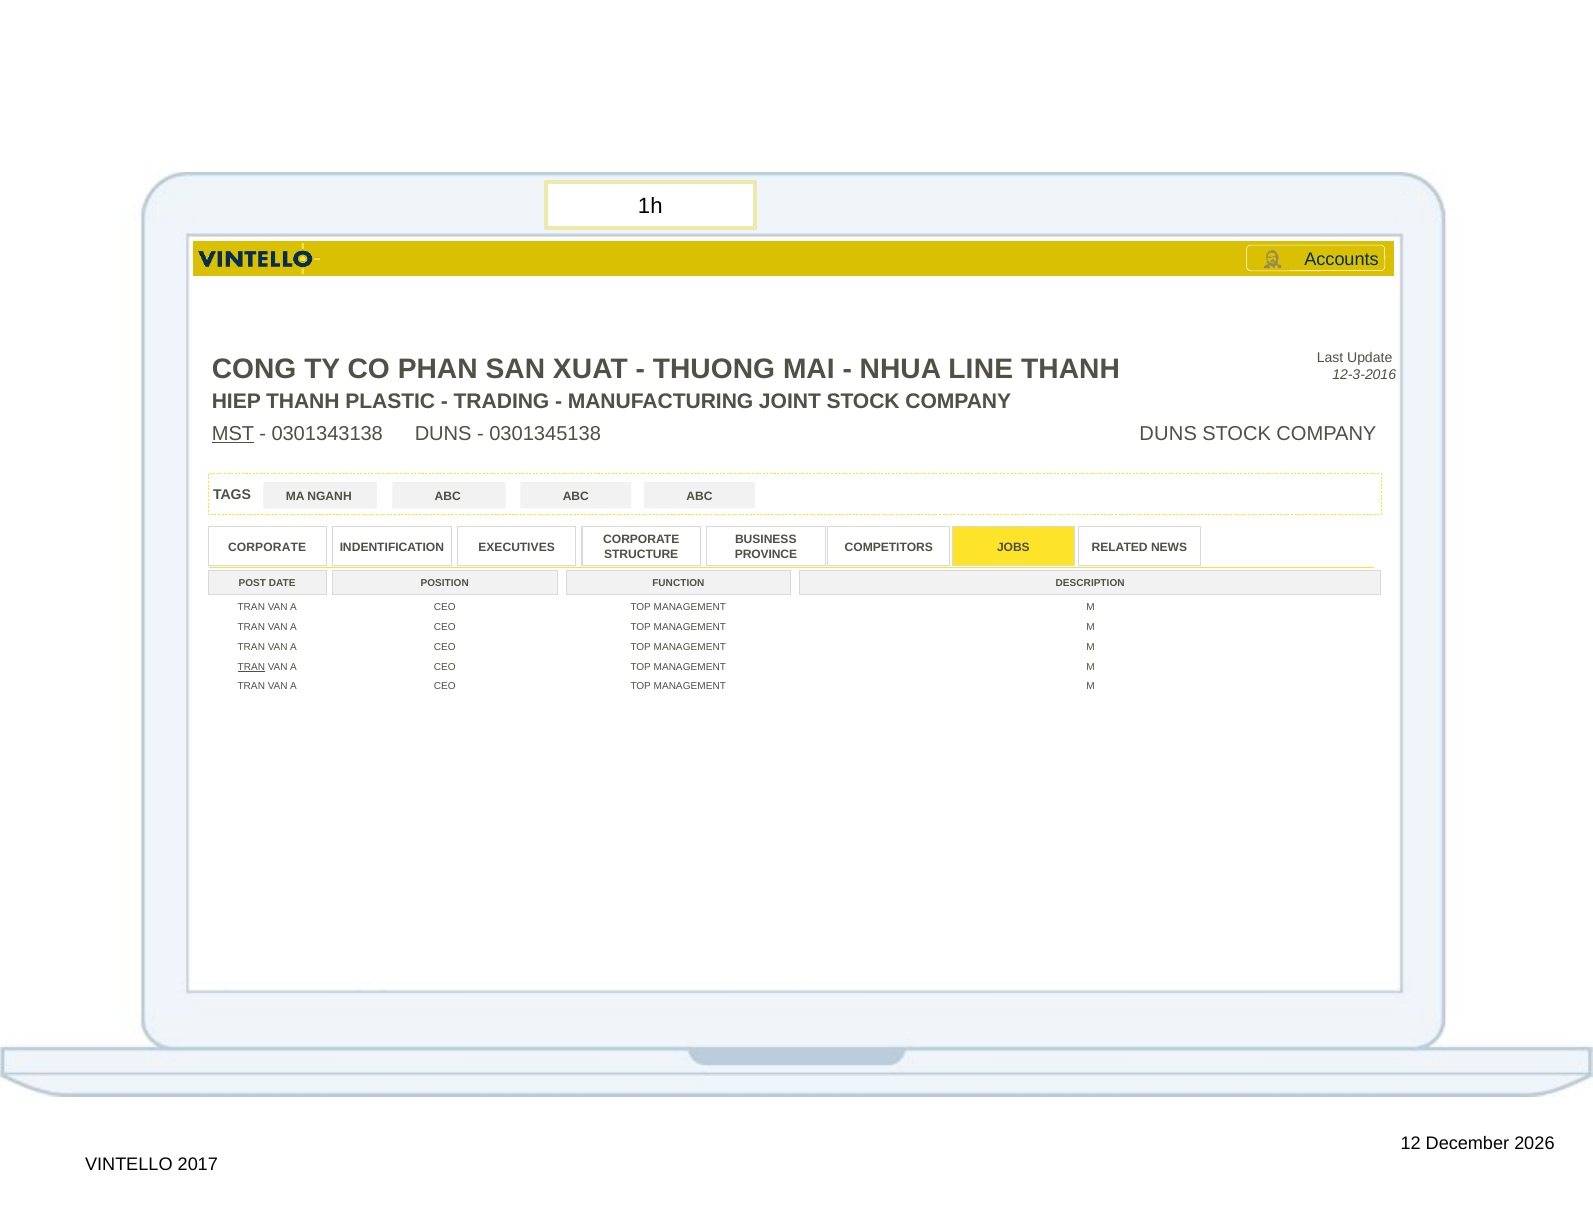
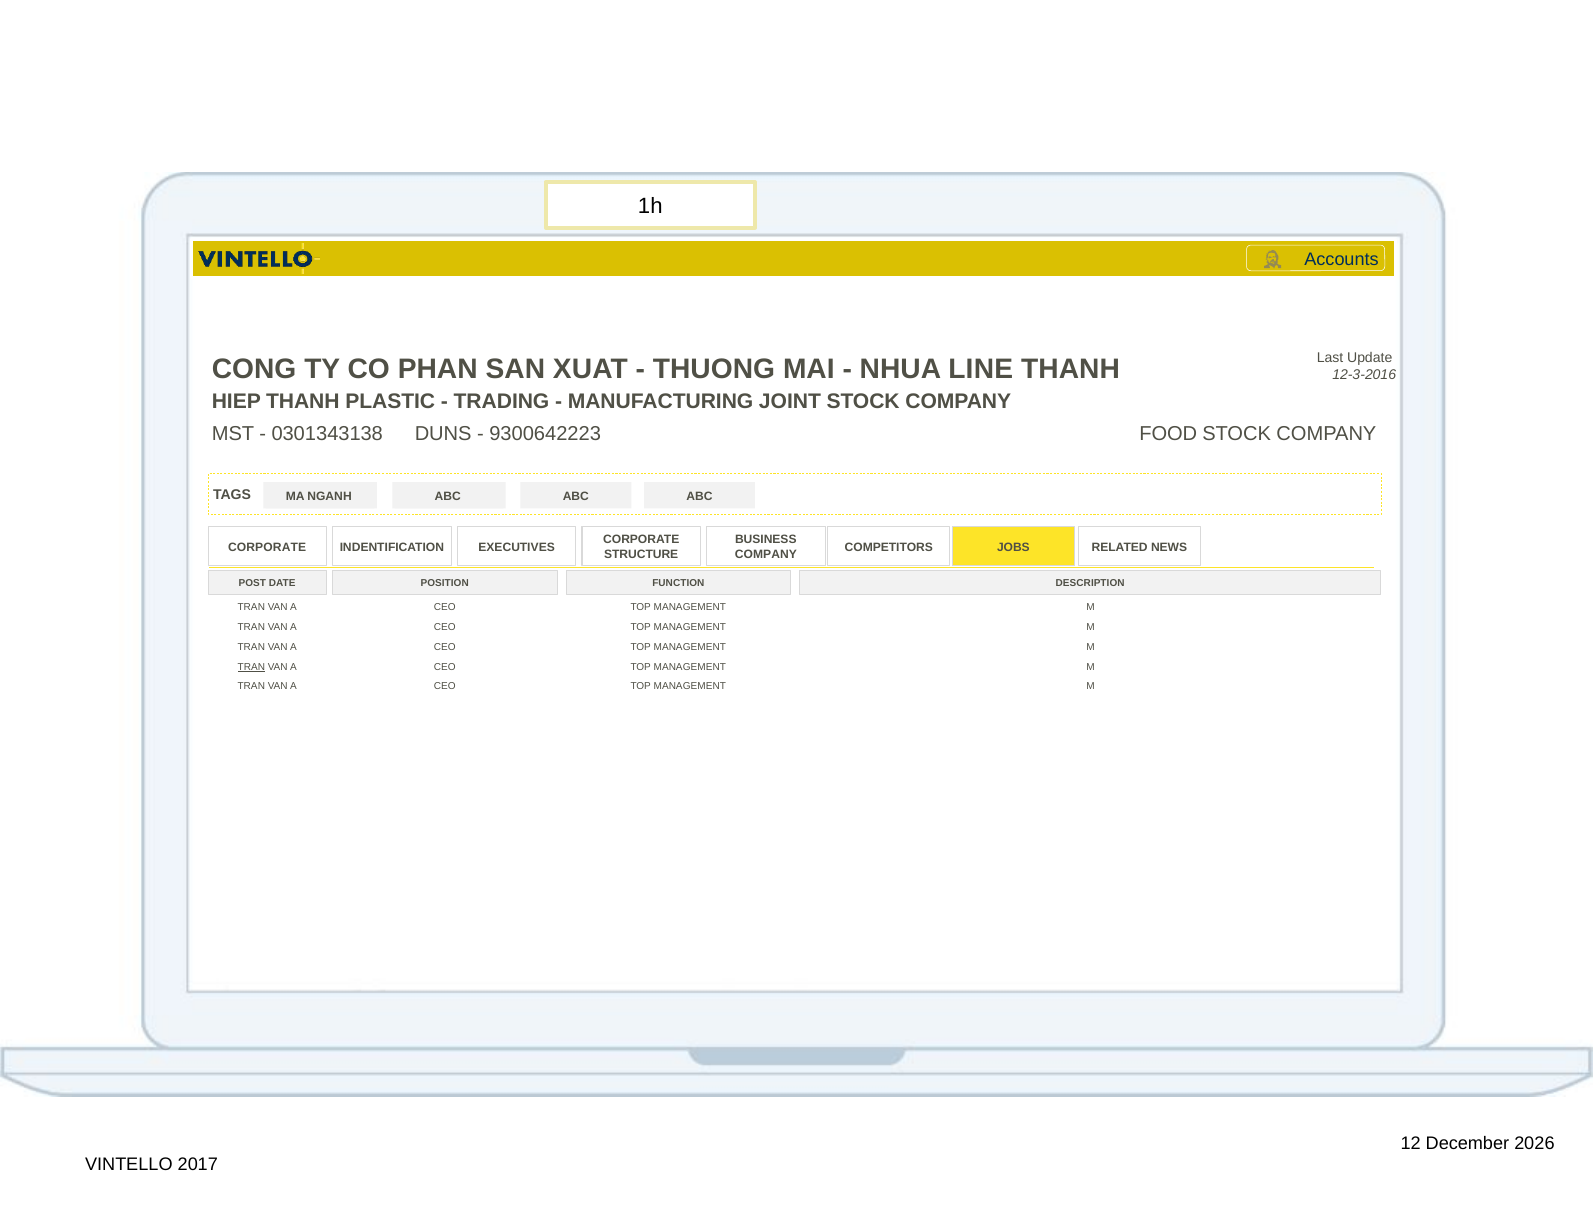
MST underline: present -> none (233, 434)
0301345138: 0301345138 -> 9300642223 (545, 434)
0301343138 DUNS: DUNS -> FOOD (1168, 434)
PROVINCE: PROVINCE -> COMPANY (766, 554)
